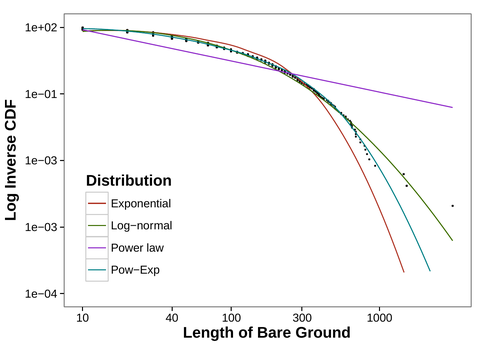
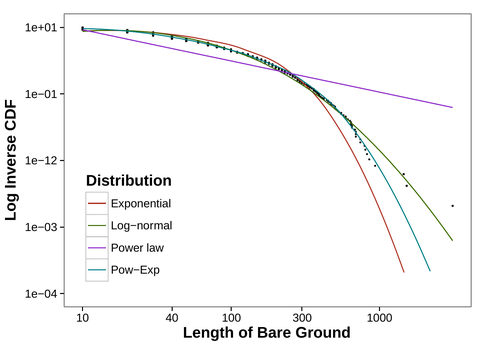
1e+02: 1e+02 -> 1e+01 (41, 28)
1e−03: 1e−03 -> 1e−12 (41, 161)
